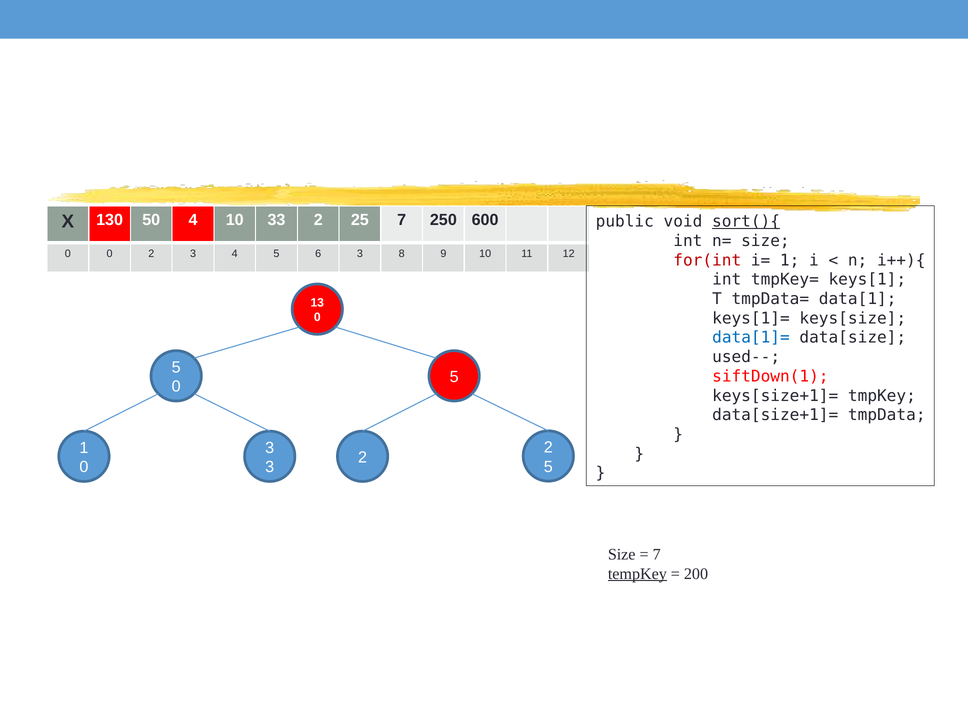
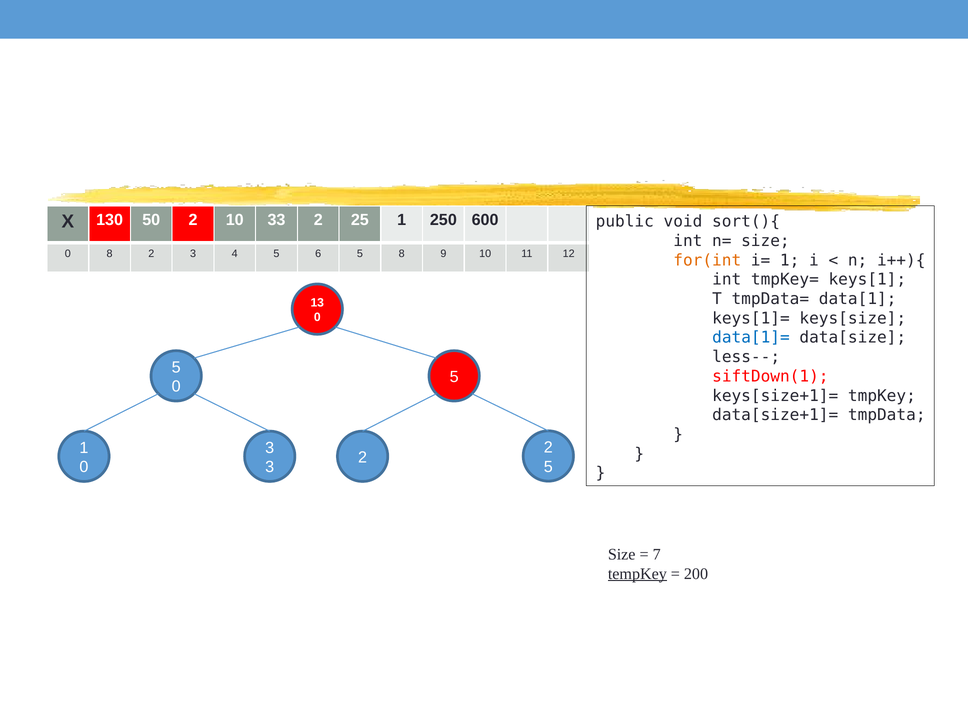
50 4: 4 -> 2 (193, 220)
25 7: 7 -> 1 (402, 220)
sort(){ underline: present -> none (746, 221)
0 0: 0 -> 8 (110, 254)
6 3: 3 -> 5 (360, 254)
for(int colour: red -> orange (707, 260)
used--: used-- -> less-- (746, 357)
